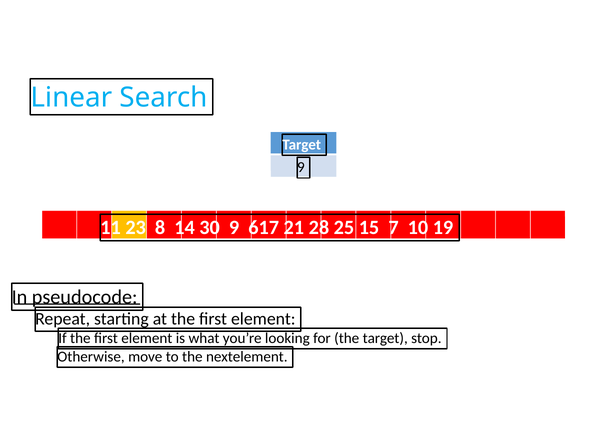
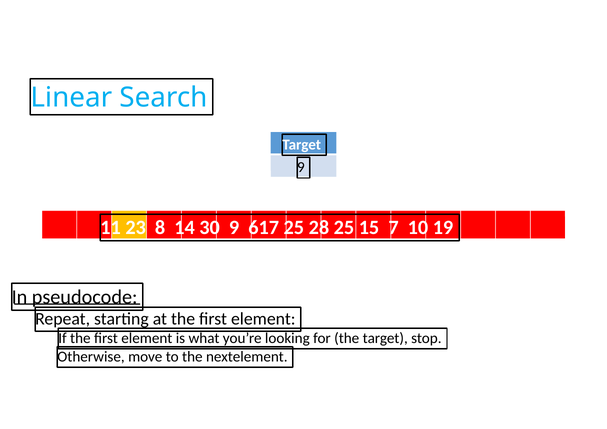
617 21: 21 -> 25 (294, 228)
